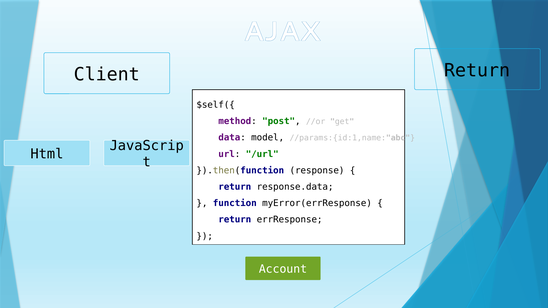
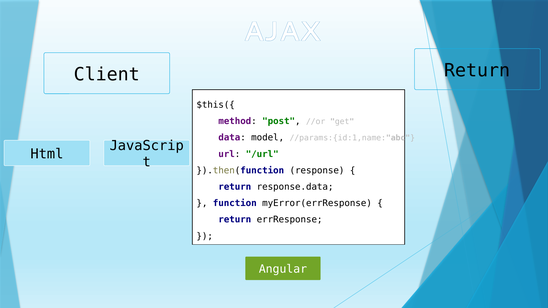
$self({: $self({ -> $this({ (216, 105)
Account: Account -> Angular (283, 269)
